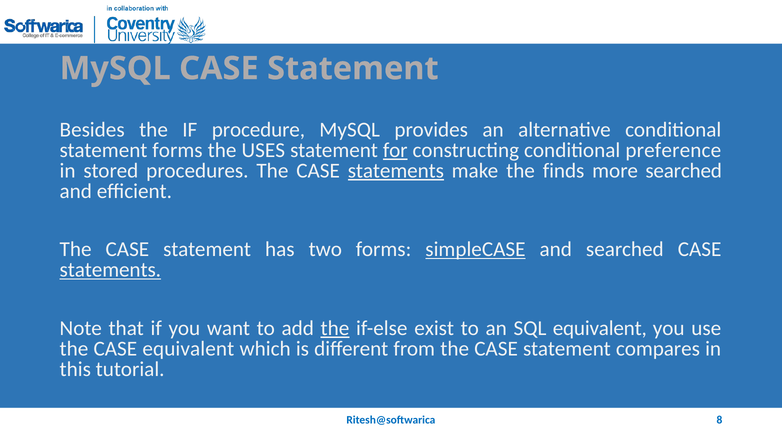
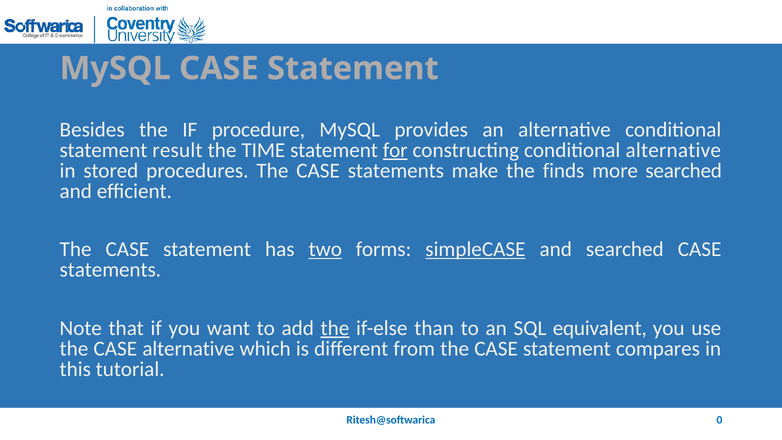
statement forms: forms -> result (177, 150)
USES: USES -> TIME (263, 150)
conditional preference: preference -> alternative (673, 150)
statements underline: present -> none (396, 171)
two underline: none -> present (325, 249)
statements underline: present -> none (110, 270)
exist: exist -> than (434, 328)
CASE equivalent: equivalent -> alternative (188, 349)
8: 8 -> 0 (719, 420)
